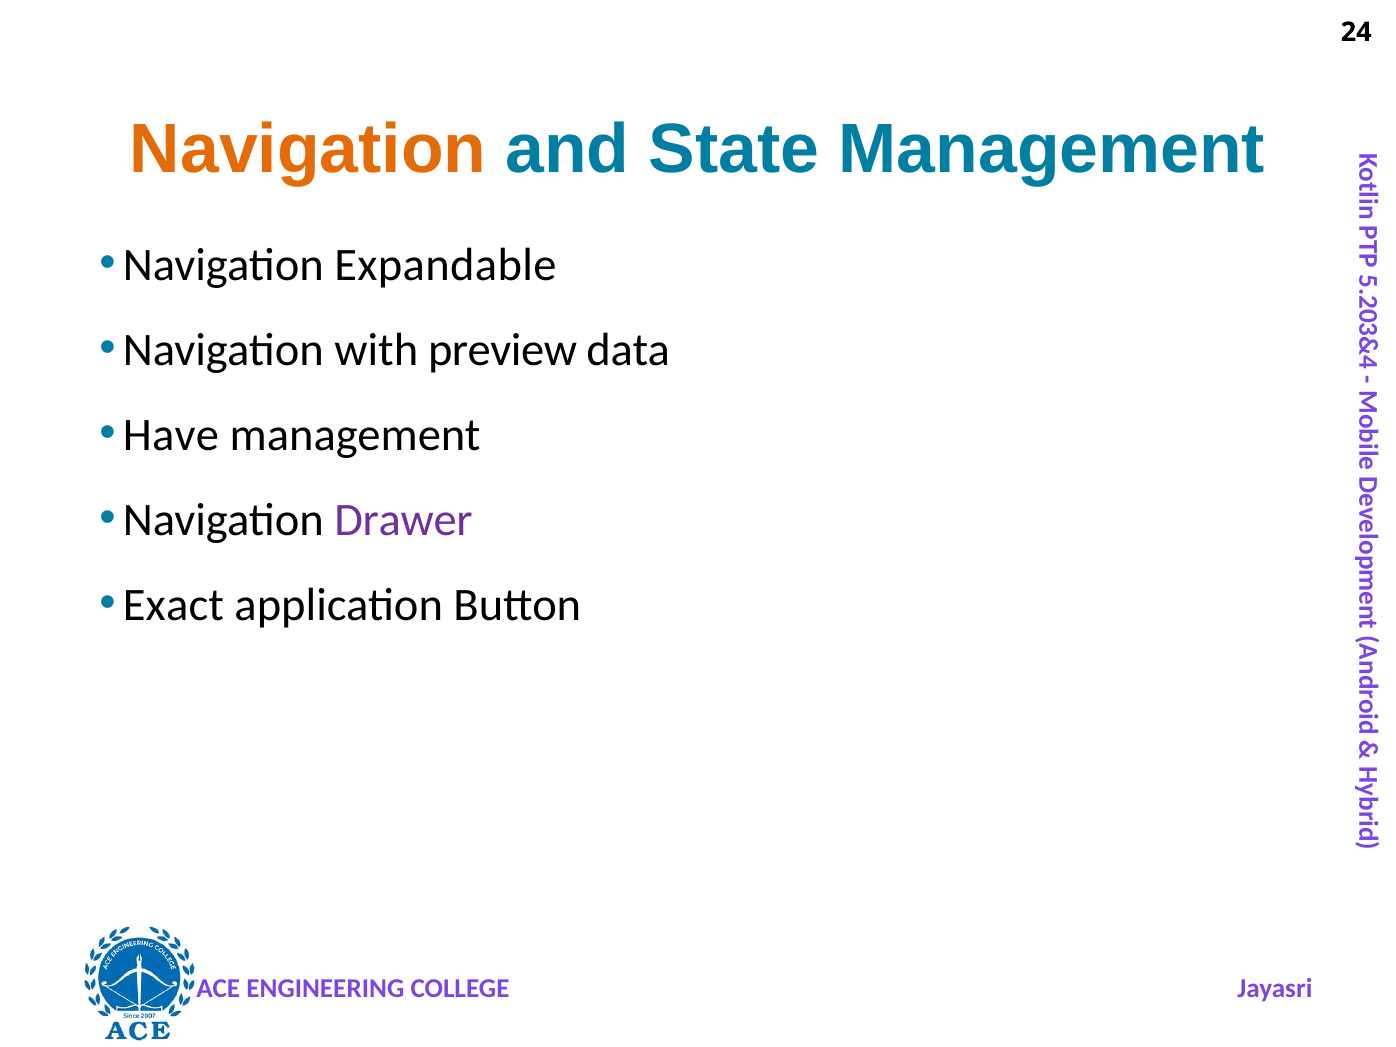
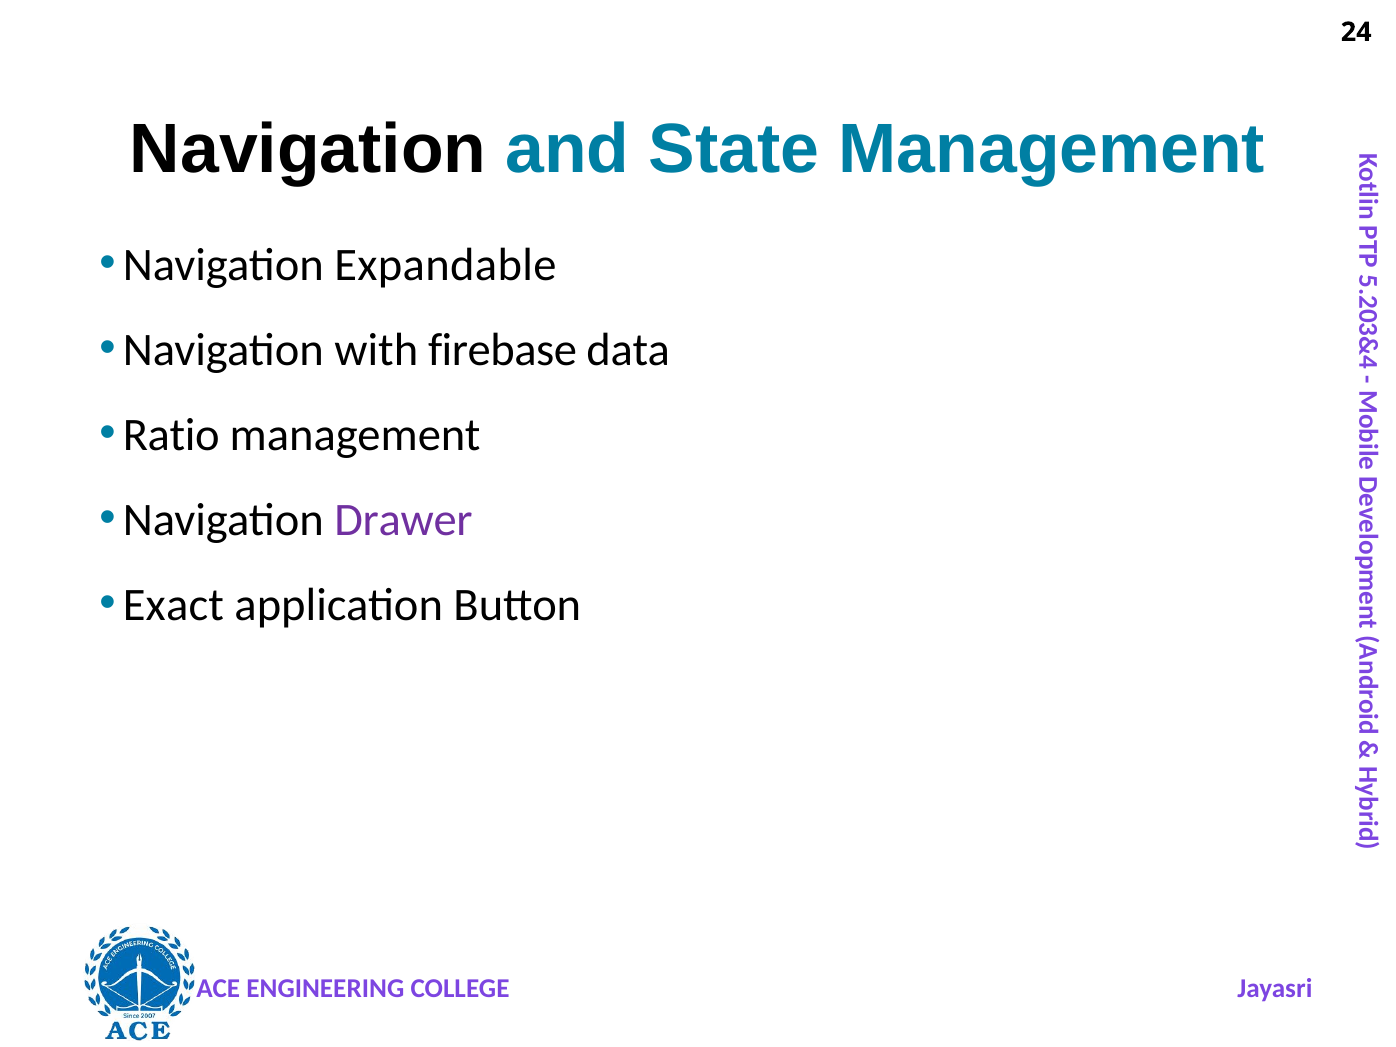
Navigation colour: orange -> black (308, 149)
preview: preview -> firebase (503, 350)
Have: Have -> Ratio (171, 435)
